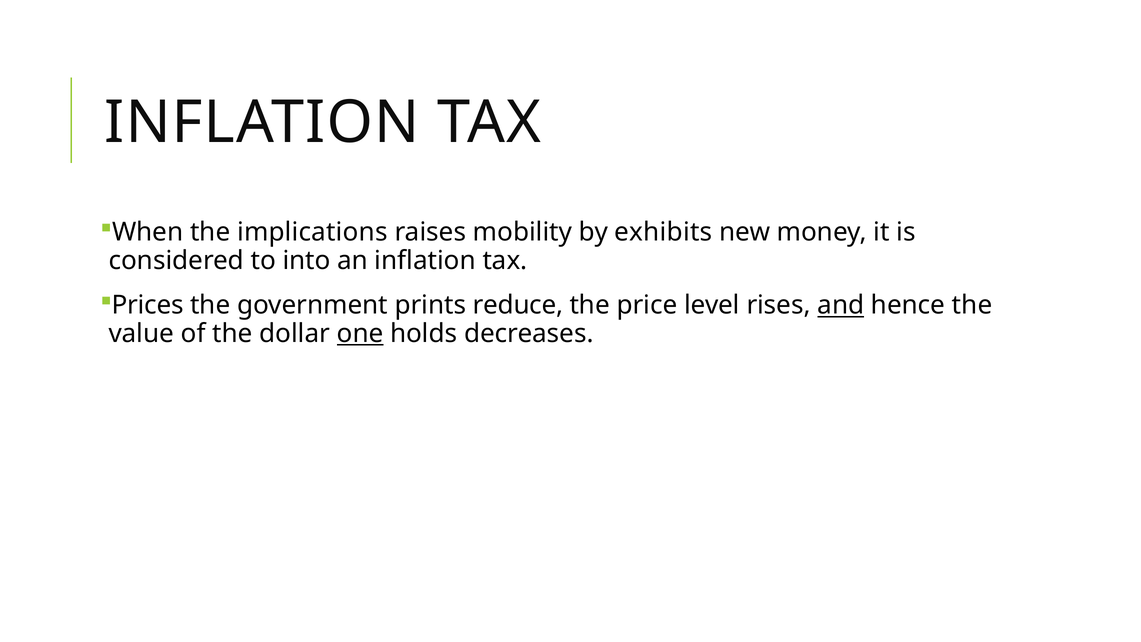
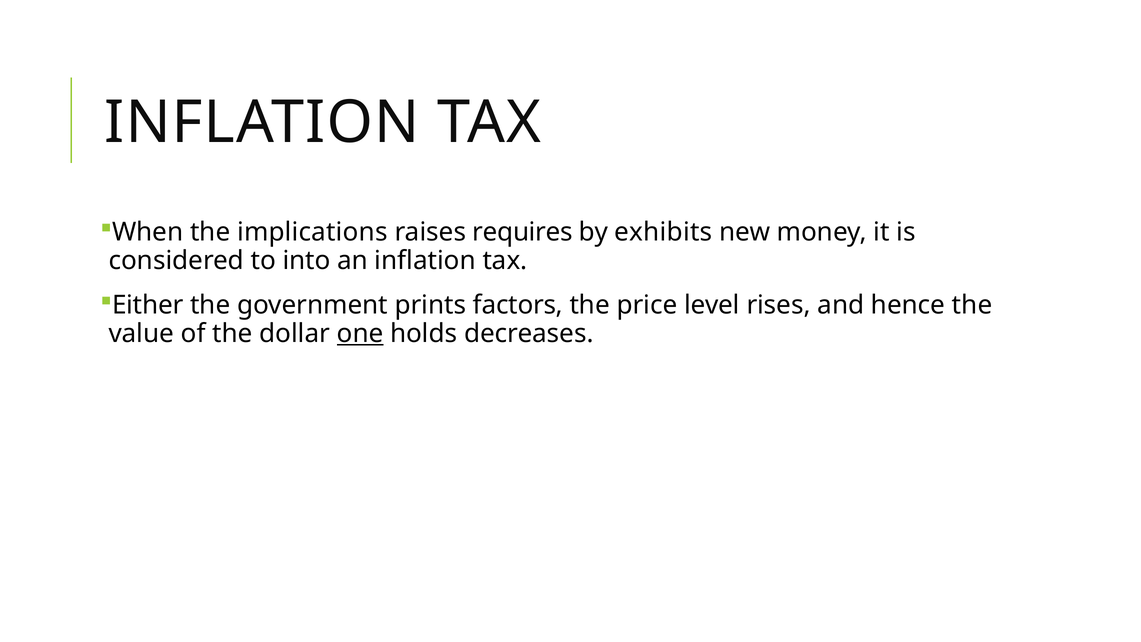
mobility: mobility -> requires (523, 232)
Prices: Prices -> Either (148, 305)
reduce: reduce -> factors (518, 305)
and underline: present -> none (841, 305)
